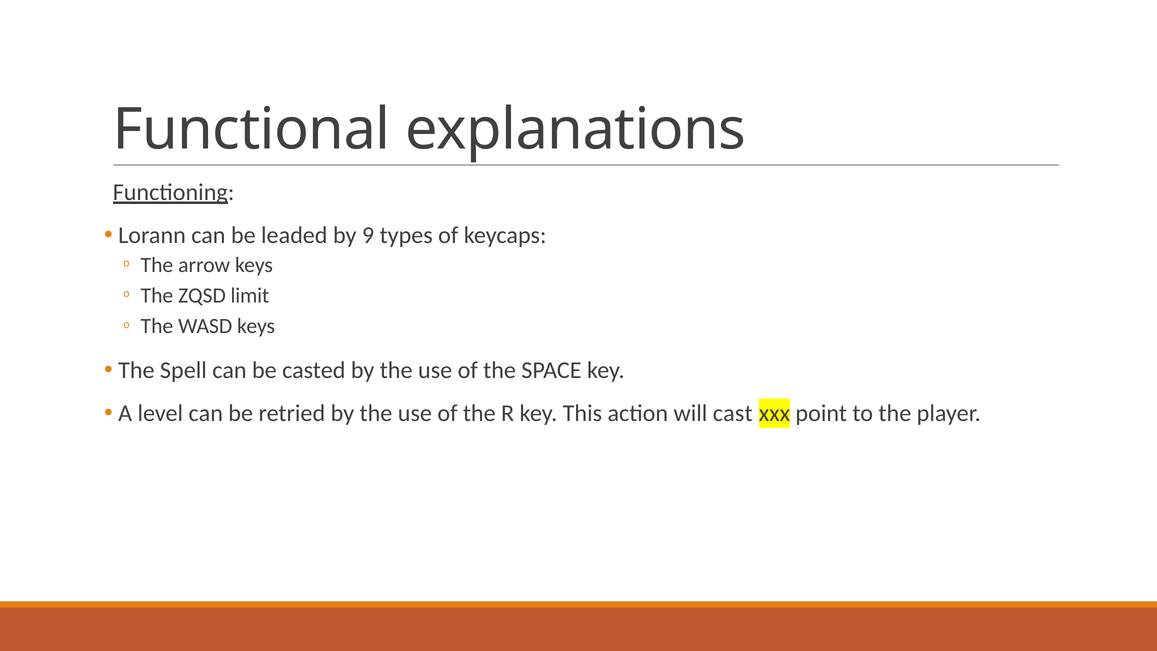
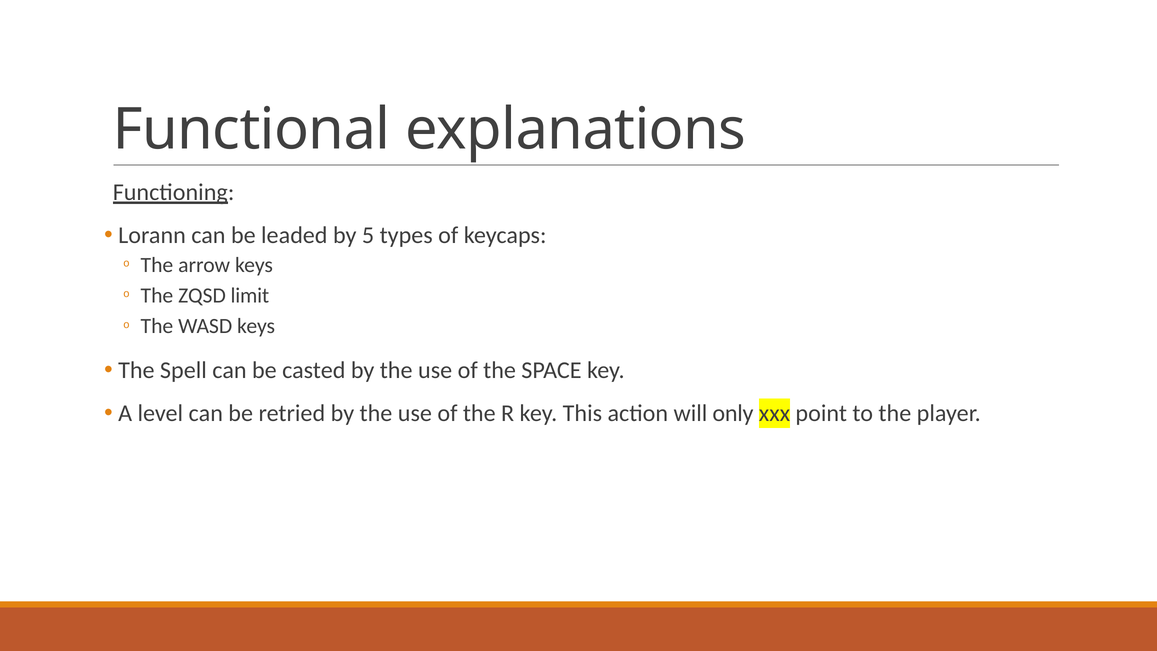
9: 9 -> 5 (368, 235)
cast: cast -> only (733, 413)
